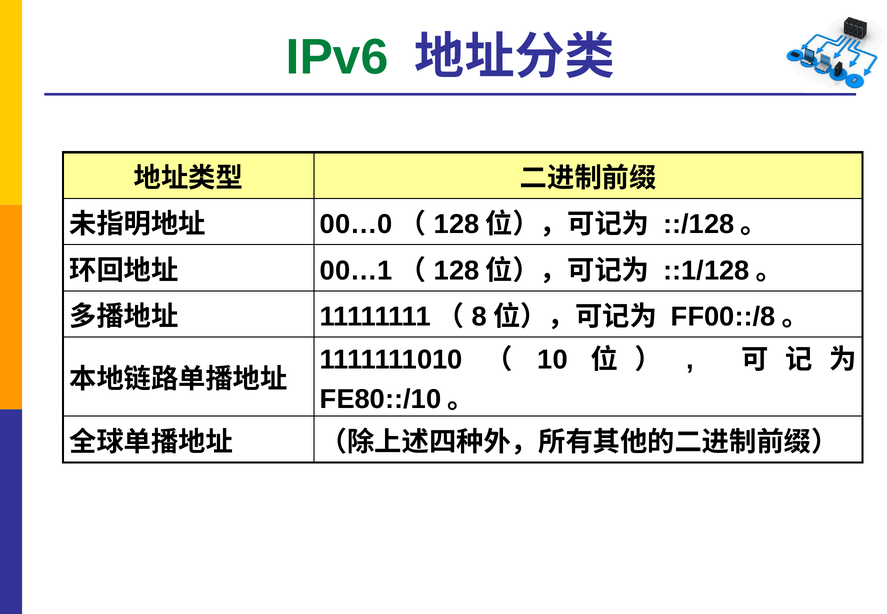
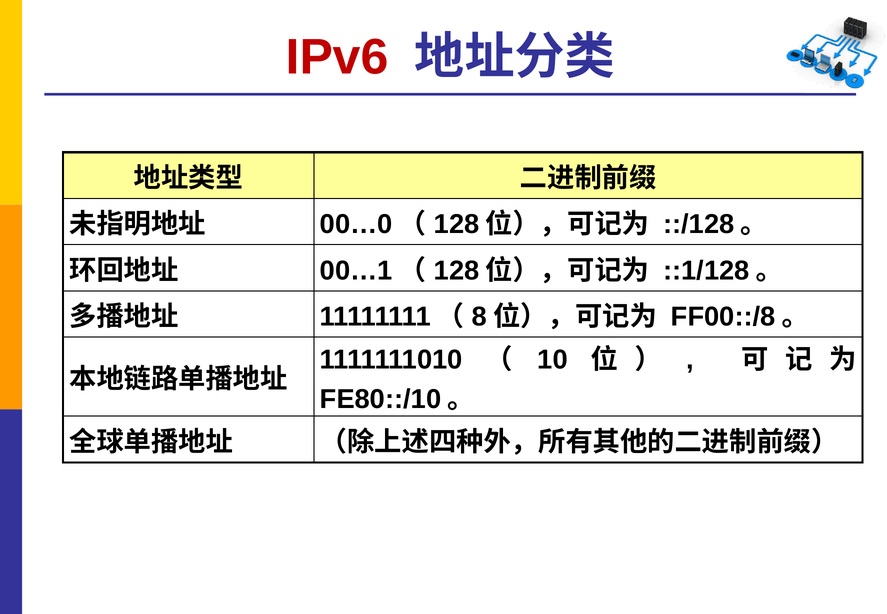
IPv6 colour: green -> red (337, 57)
